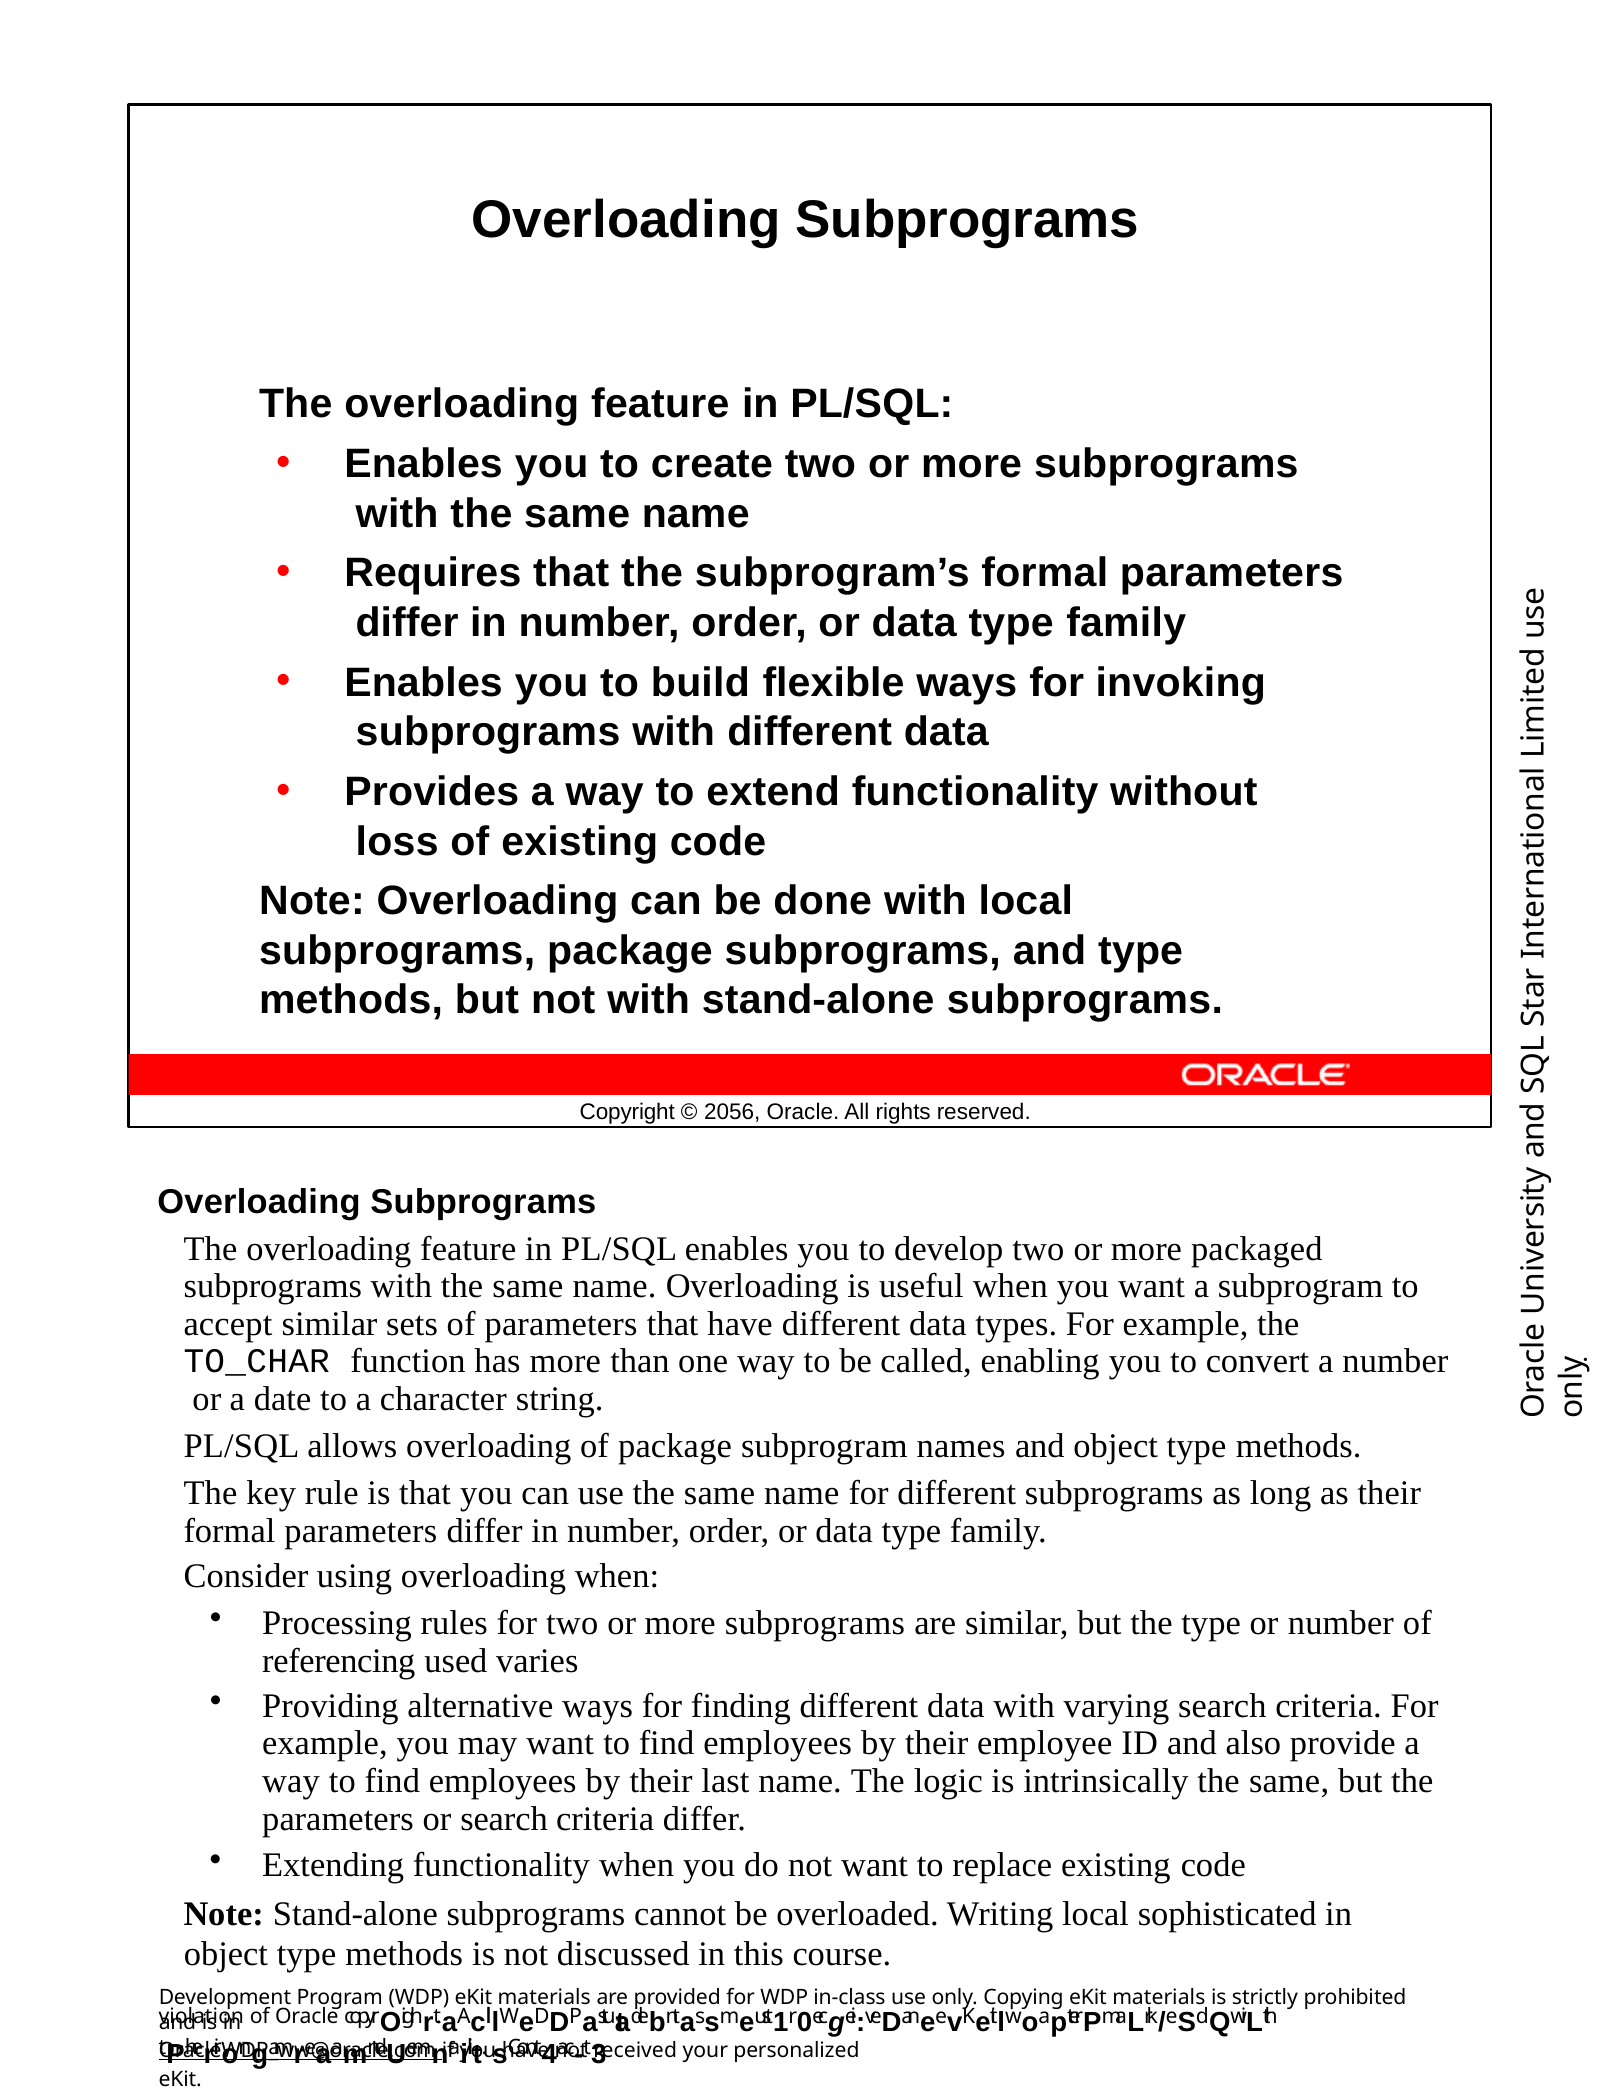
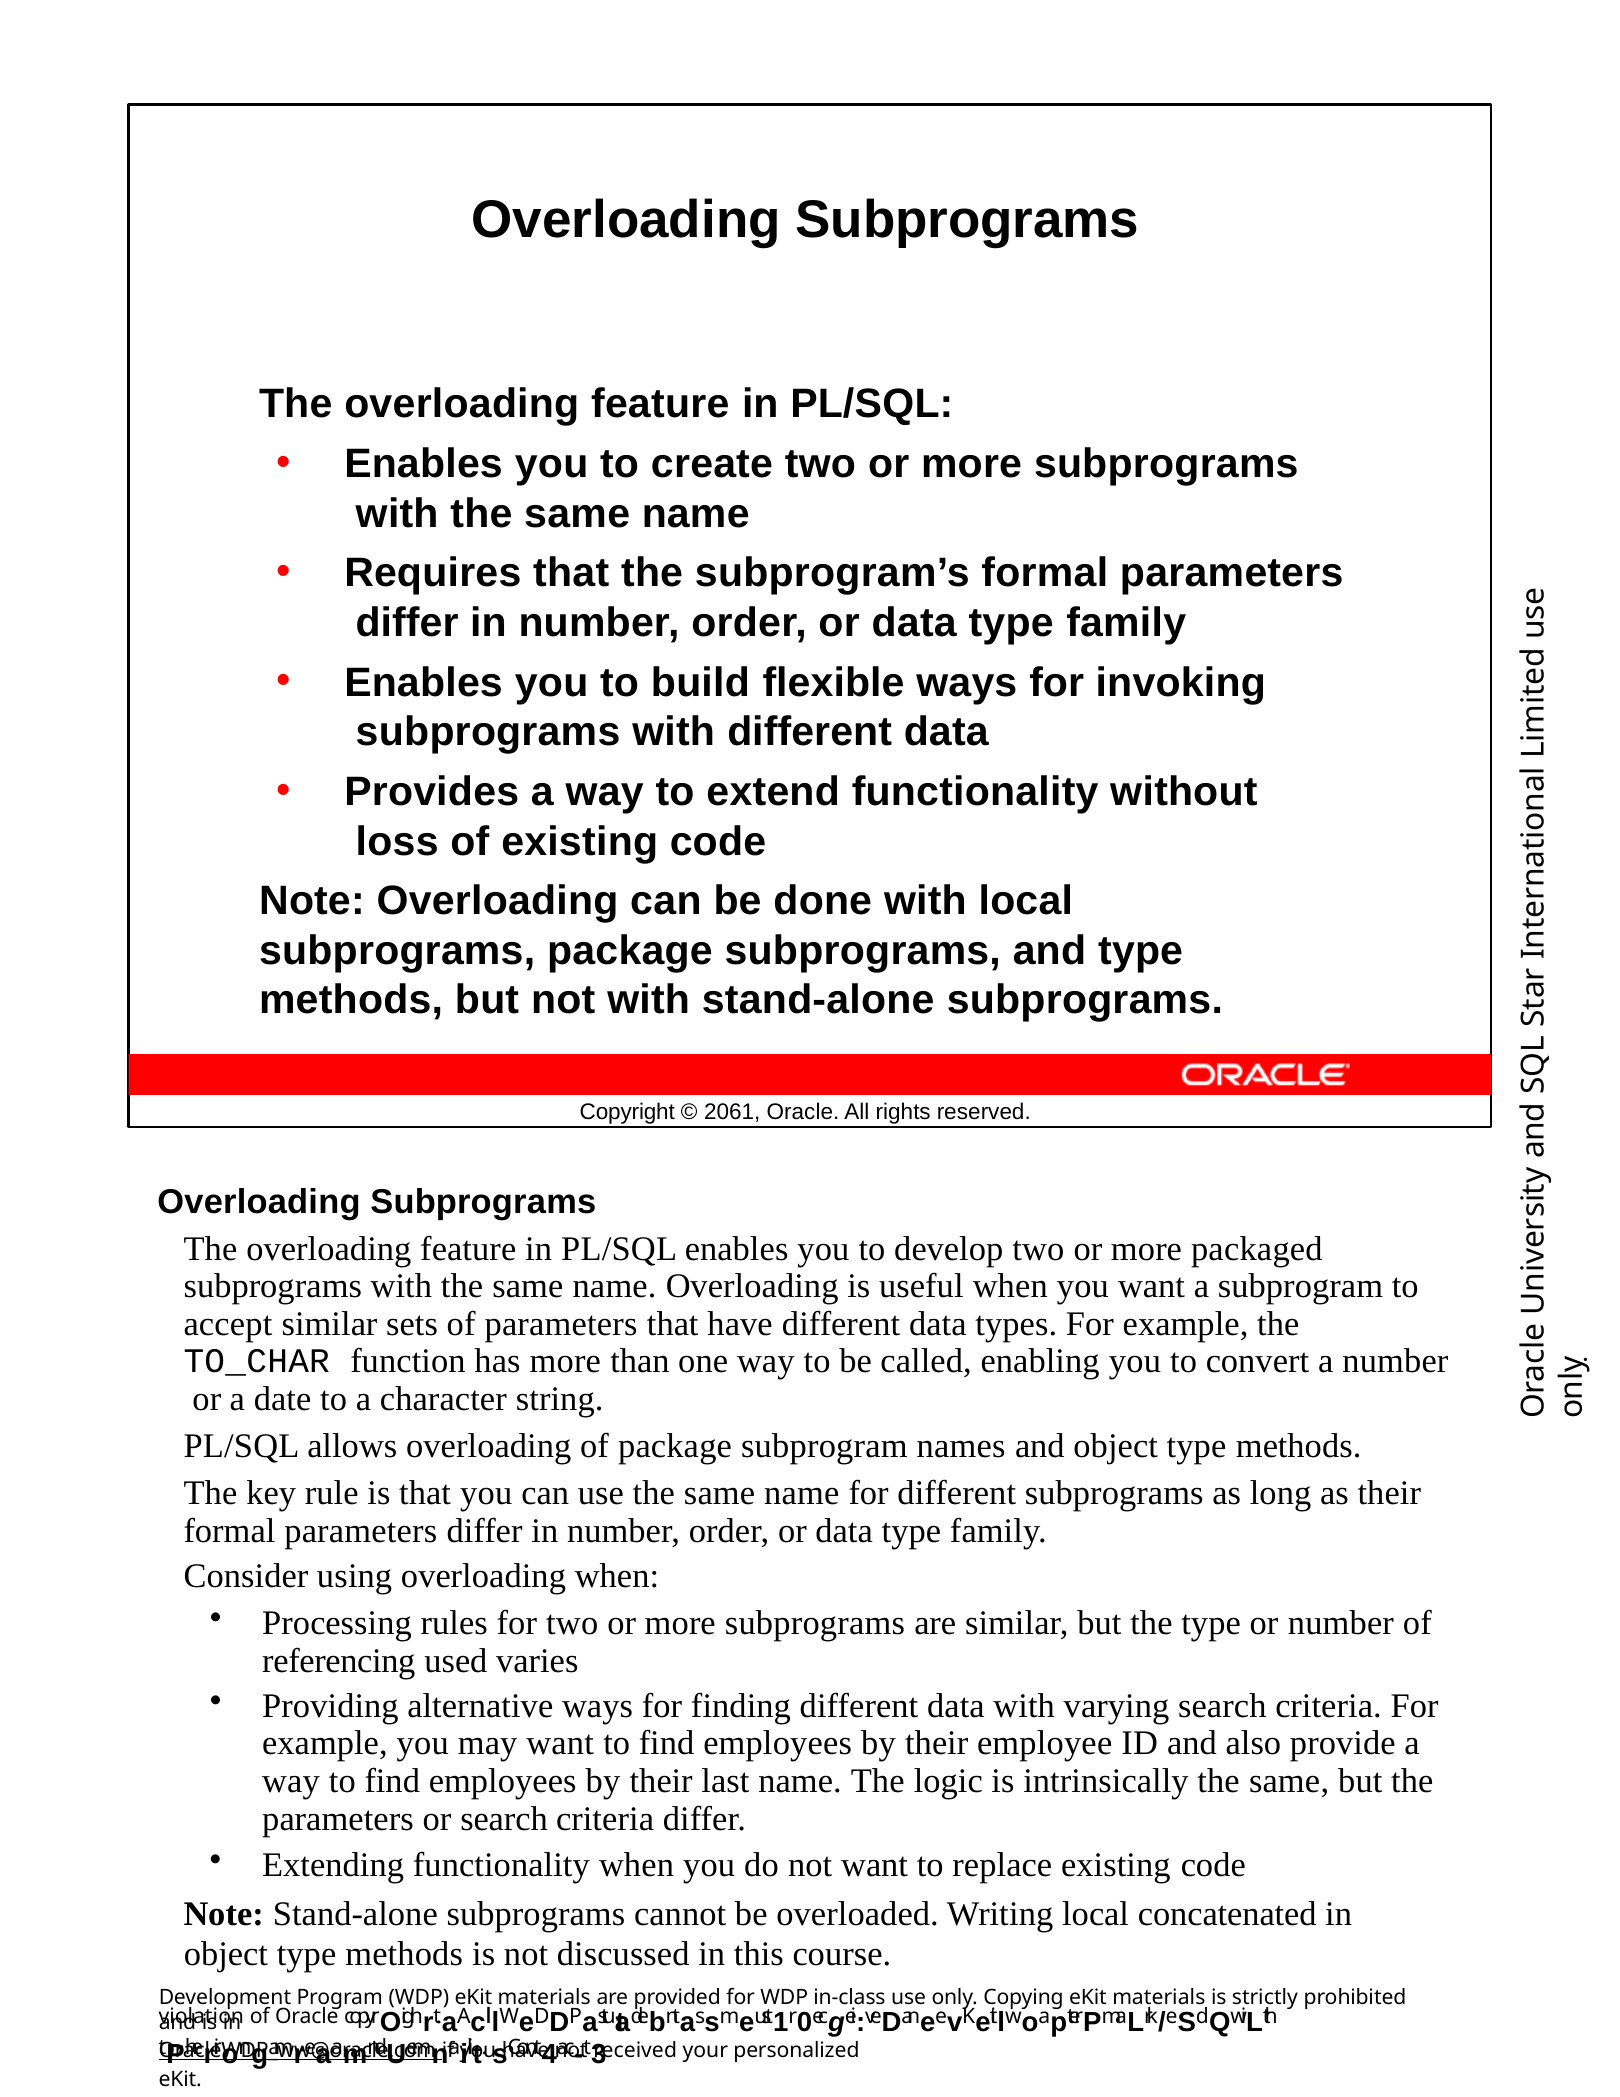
2056: 2056 -> 2061 (732, 1112)
sophisticated: sophisticated -> concatenated (1227, 1914)
